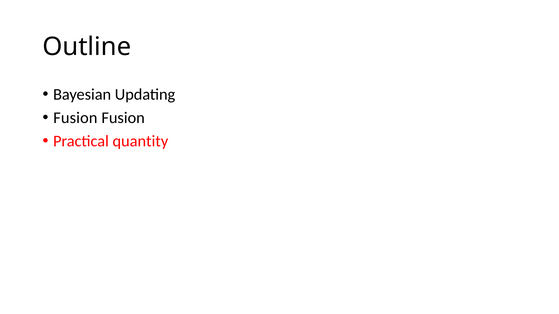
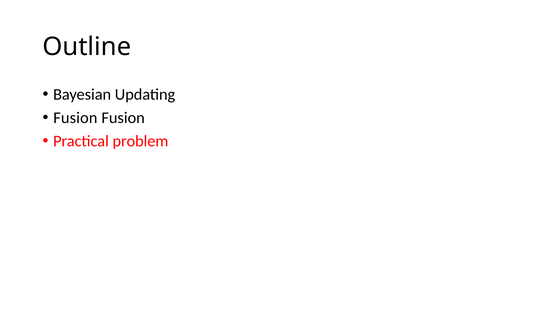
quantity: quantity -> problem (140, 141)
